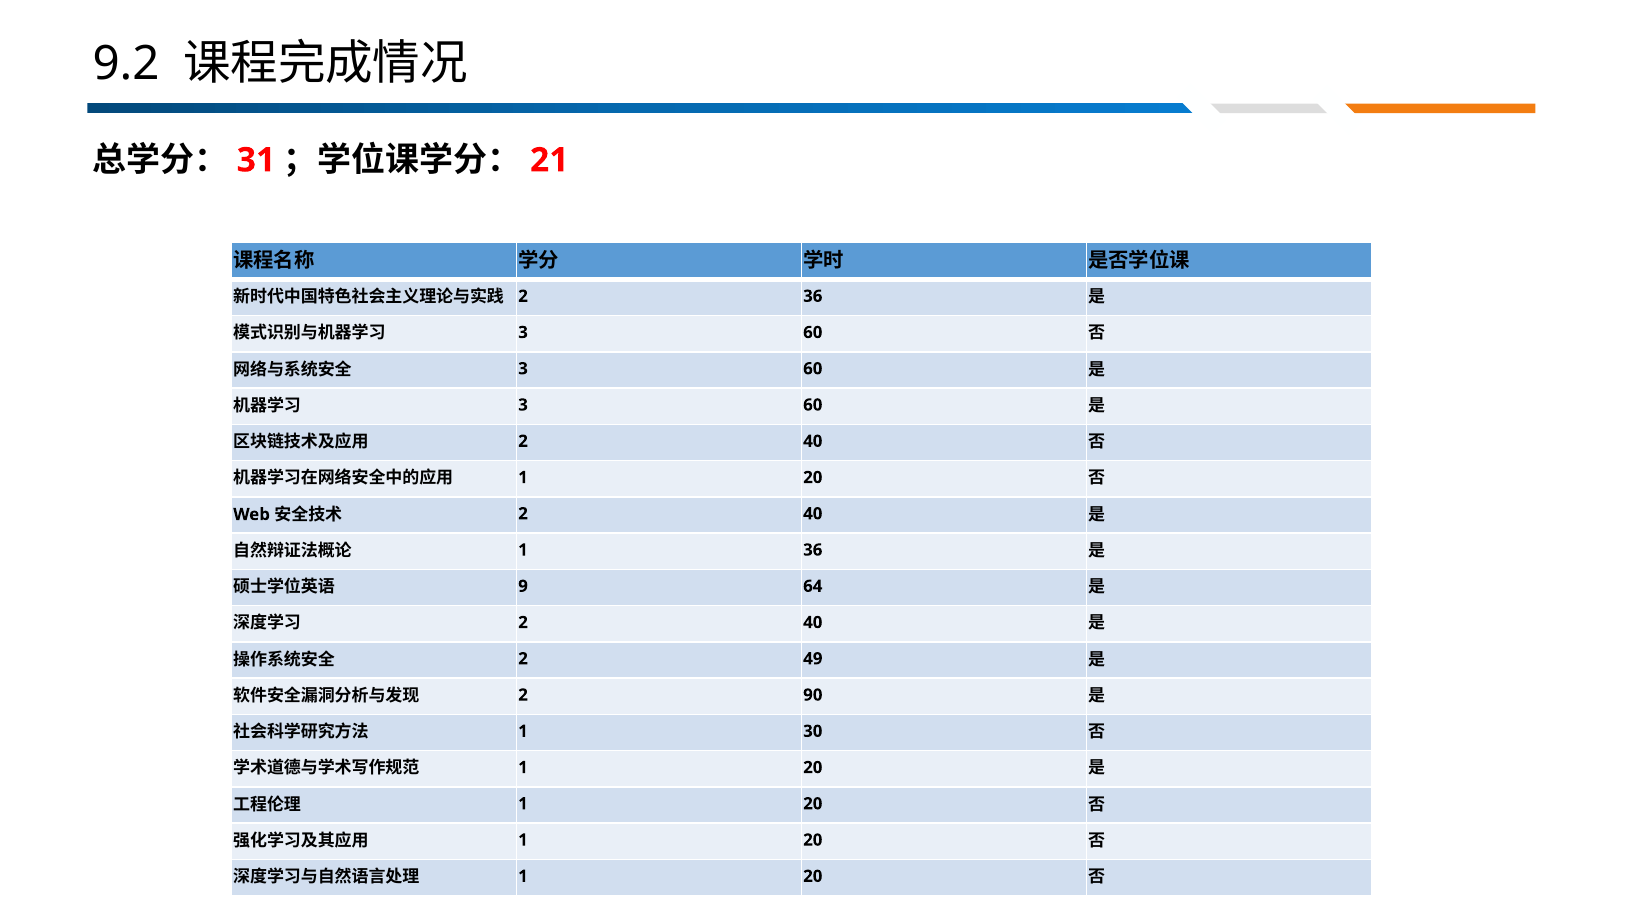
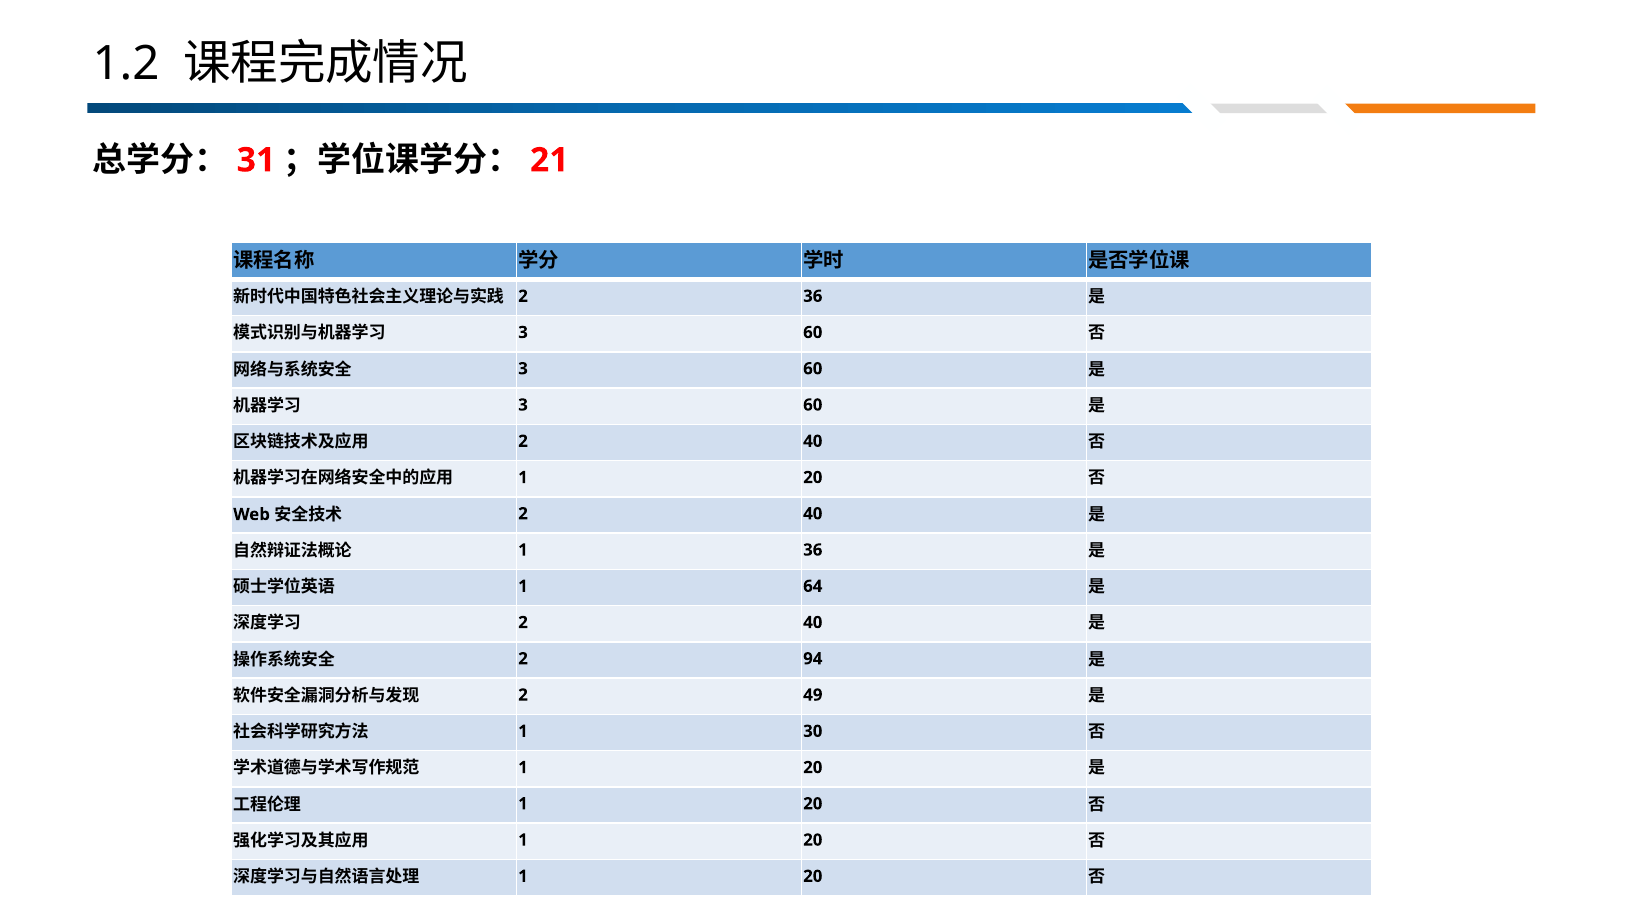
9.2: 9.2 -> 1.2 (126, 64)
9: 9 -> 1 (523, 586)
49: 49 -> 94 (813, 659)
90: 90 -> 49 (813, 695)
